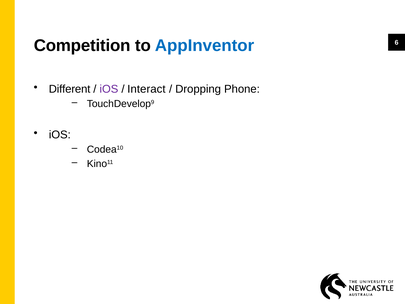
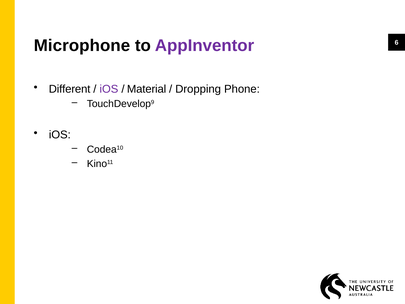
Competition: Competition -> Microphone (82, 46)
AppInventor colour: blue -> purple (205, 46)
Interact: Interact -> Material (147, 89)
